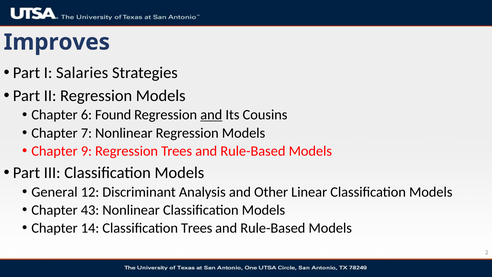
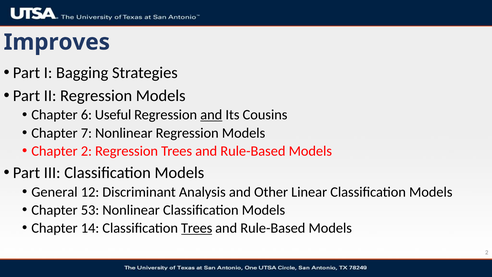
Salaries: Salaries -> Bagging (82, 73)
Found: Found -> Useful (113, 115)
Chapter 9: 9 -> 2 (86, 151)
43: 43 -> 53 (90, 210)
Trees underline: none -> present (197, 228)
